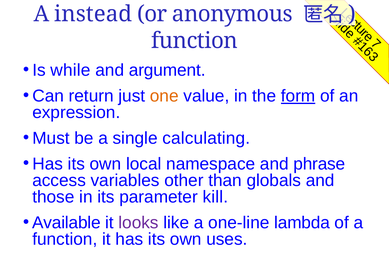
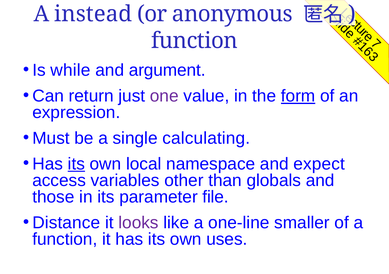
one colour: orange -> purple (164, 96)
its underline: none -> present (76, 164)
phrase: phrase -> expect (319, 164)
kill: kill -> file (215, 197)
Available: Available -> Distance (66, 223)
lambda: lambda -> smaller (302, 223)
